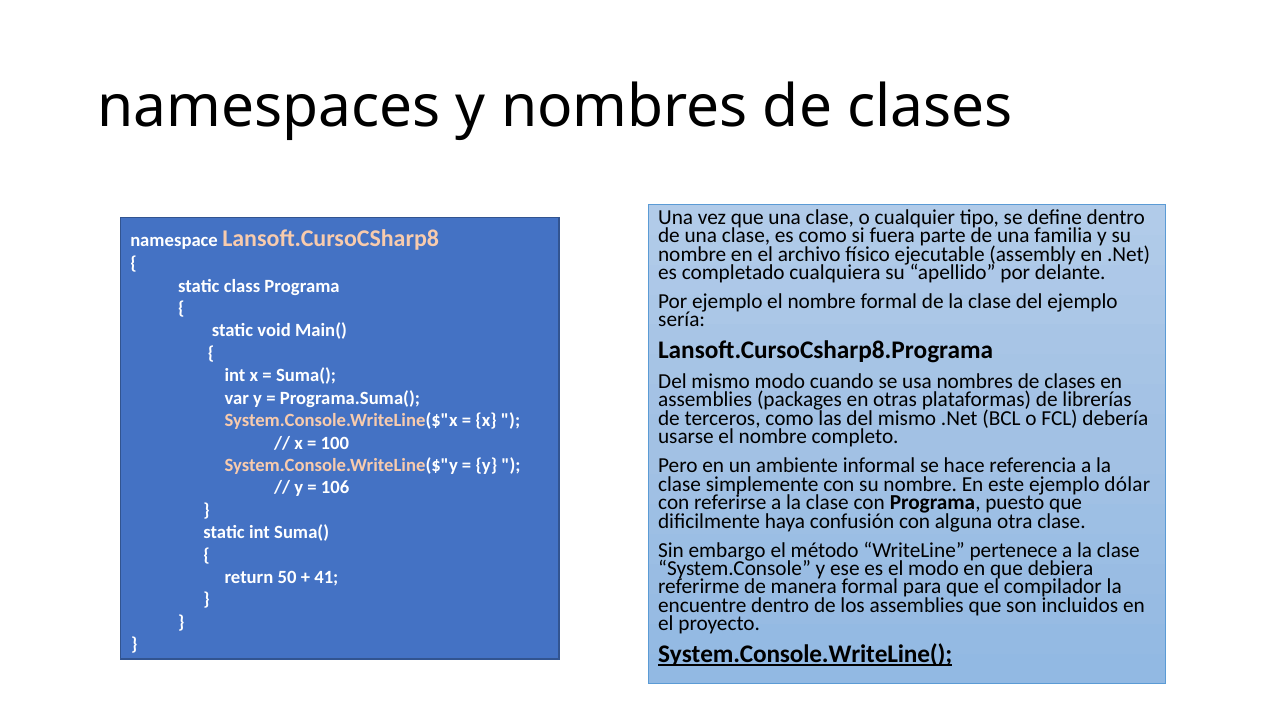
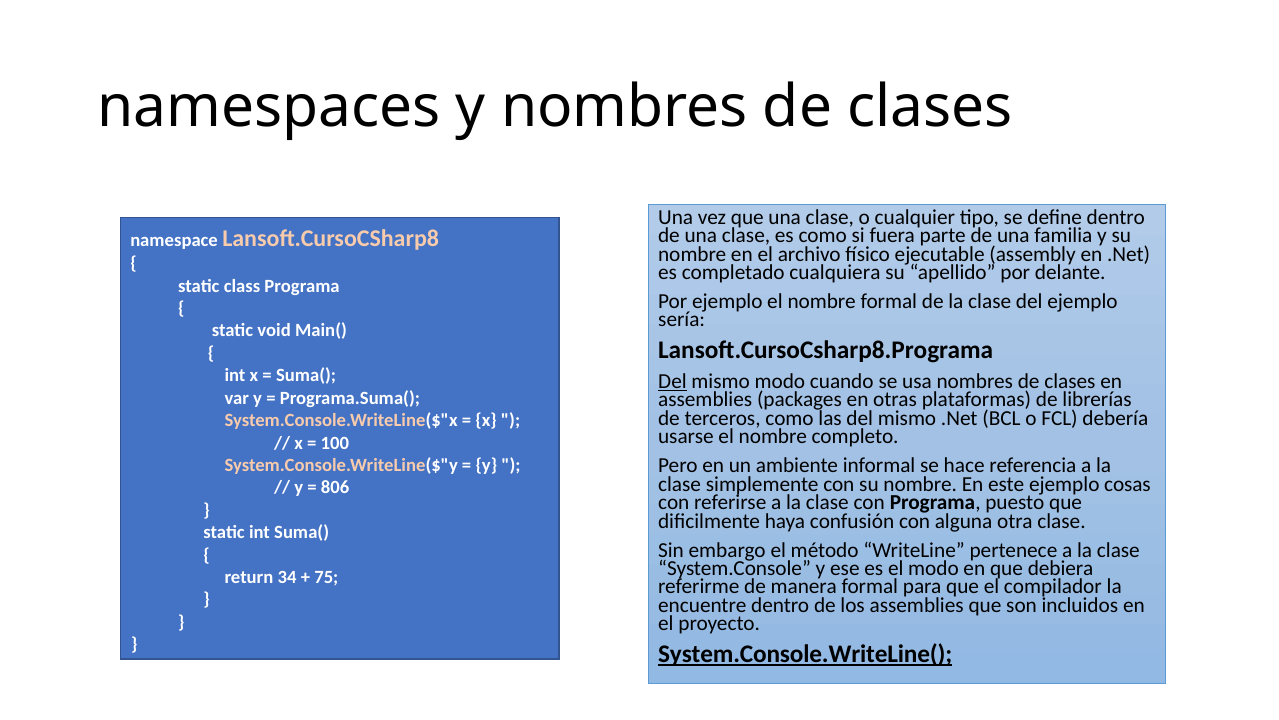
Del underline: none -> present (672, 381)
dólar: dólar -> cosas (1128, 484)
106: 106 -> 806 (335, 487)
50: 50 -> 34 (287, 577)
41: 41 -> 75 (326, 577)
